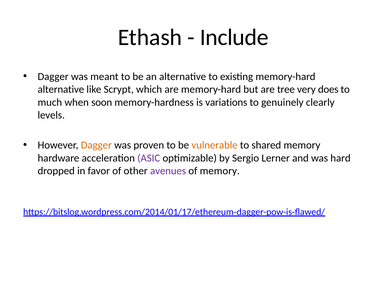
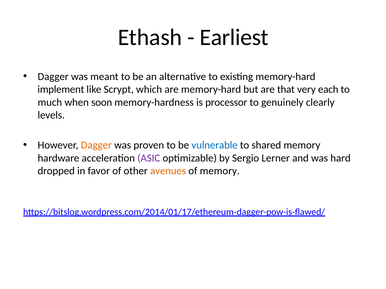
Include: Include -> Earliest (234, 37)
alternative: alternative -> implement (61, 90)
tree: tree -> that (286, 90)
does: does -> each (328, 90)
variations: variations -> processor (226, 102)
vulnerable colour: orange -> blue (215, 145)
avenues colour: purple -> orange (168, 171)
